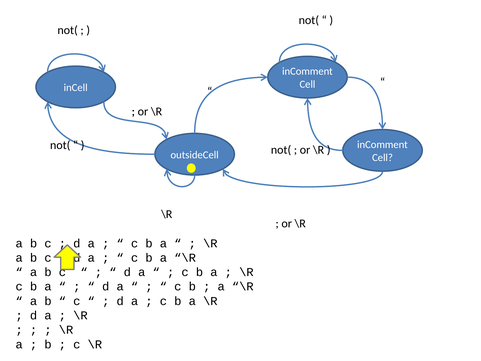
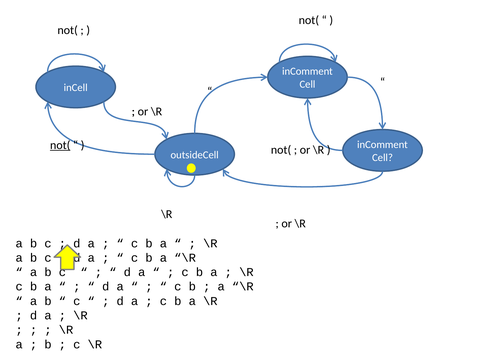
not( underline: none -> present (60, 145)
